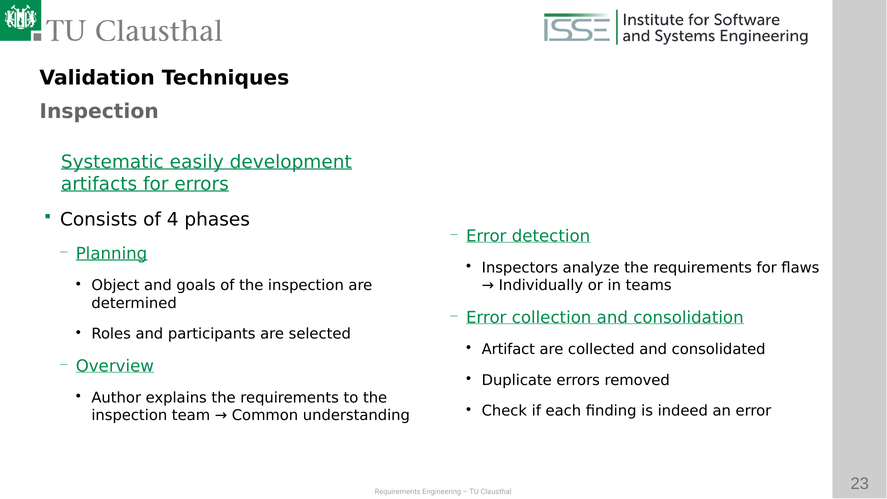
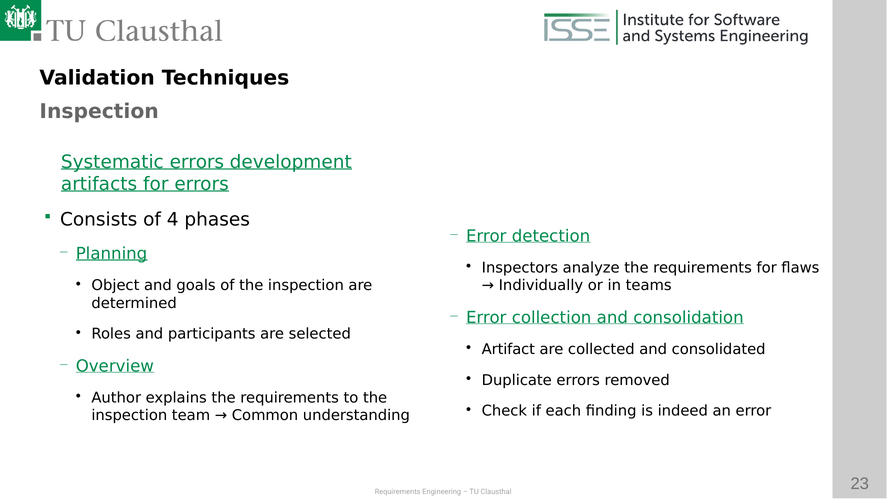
Systematic easily: easily -> errors (197, 162)
